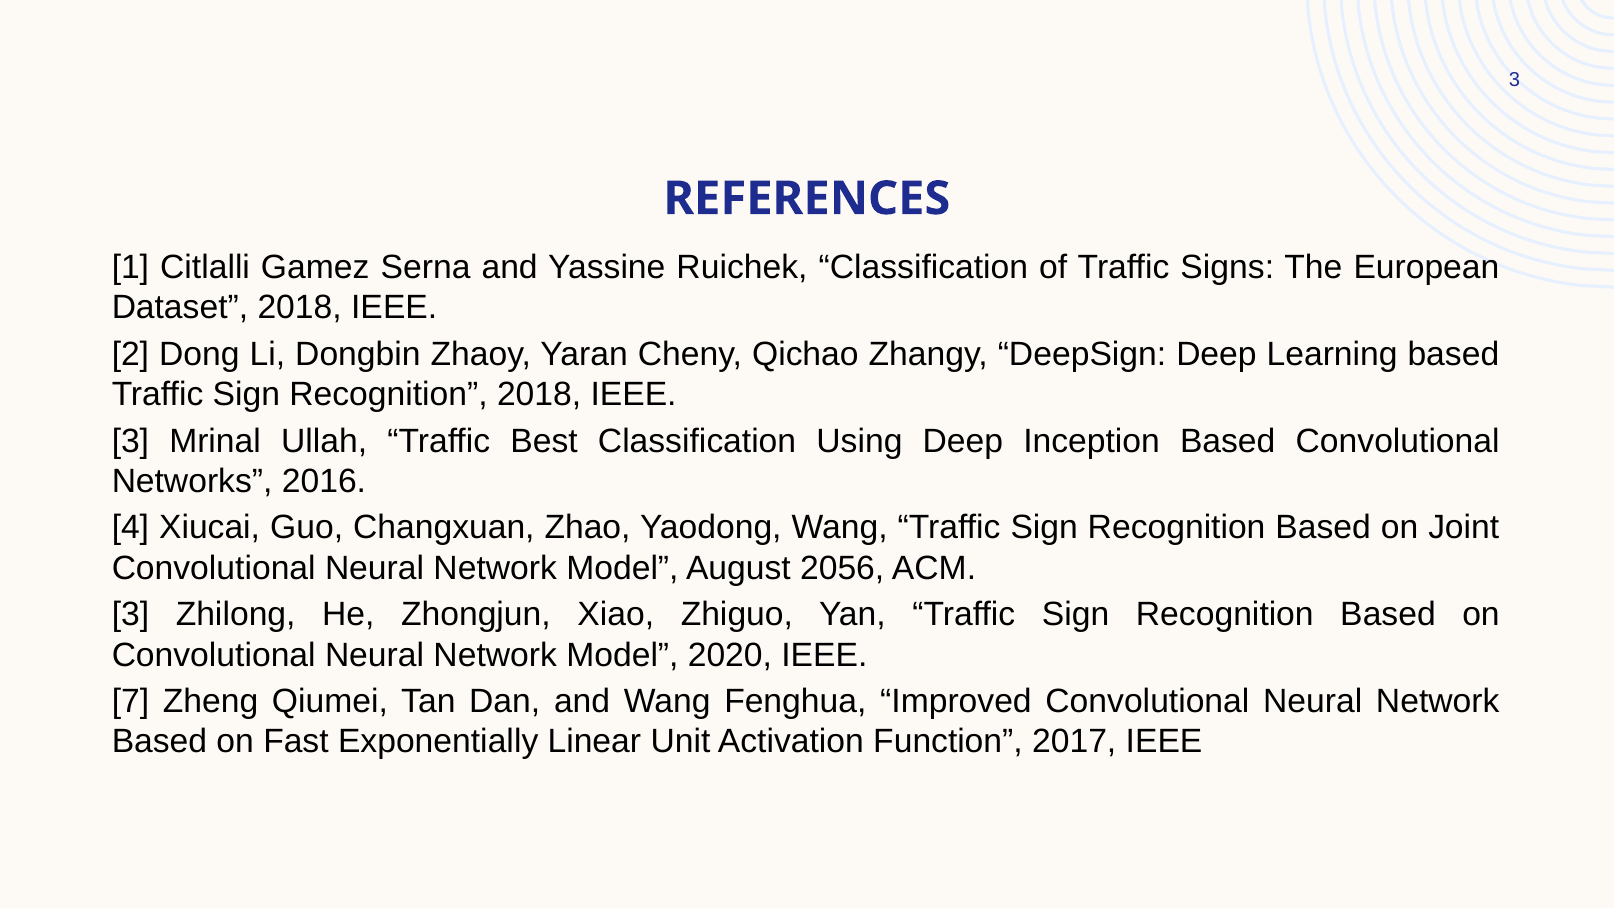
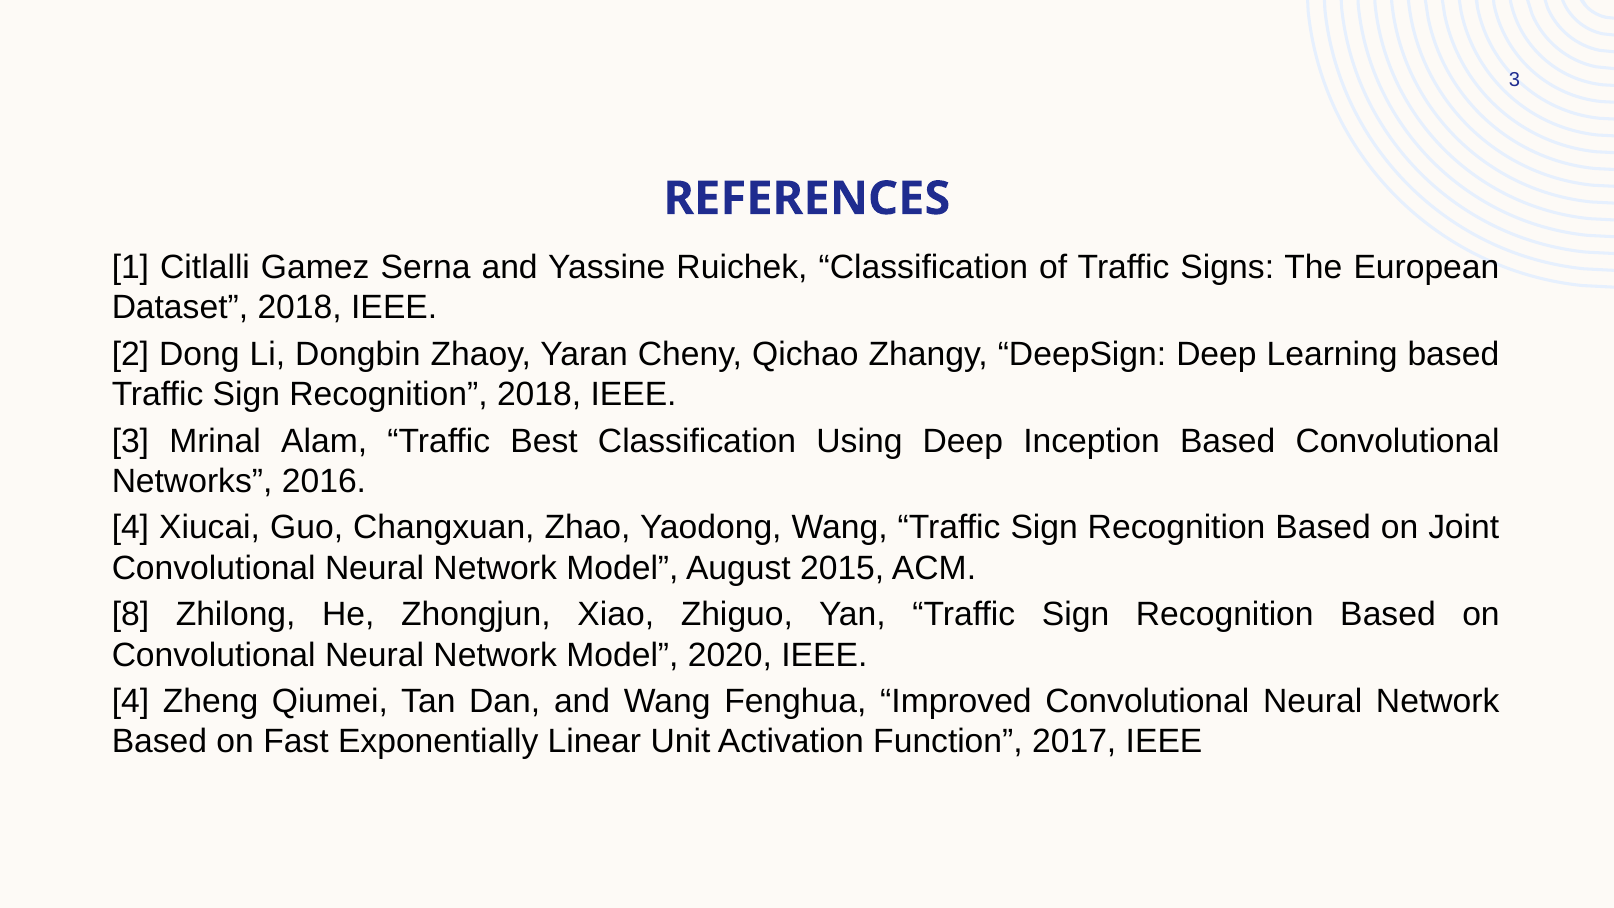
Ullah: Ullah -> Alam (324, 441)
2056: 2056 -> 2015 (842, 568)
3: 3 -> 8 (130, 615)
7: 7 -> 4 (130, 701)
